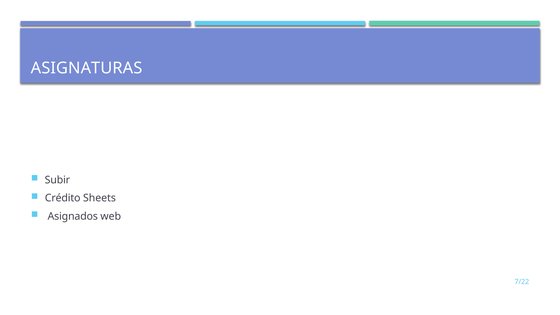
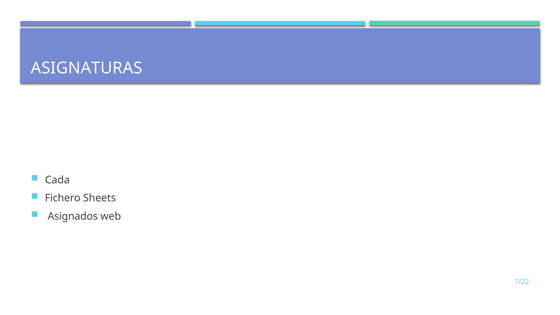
Subir: Subir -> Cada (57, 180)
Crédito: Crédito -> Fichero (63, 198)
